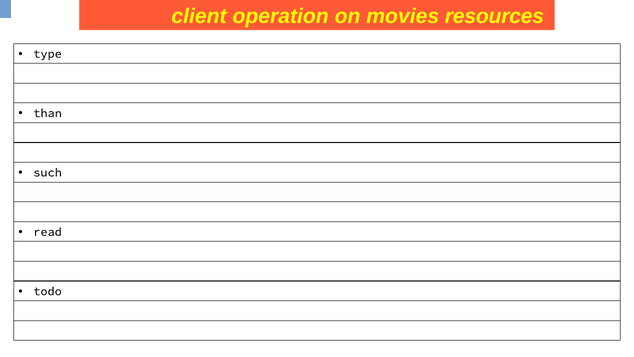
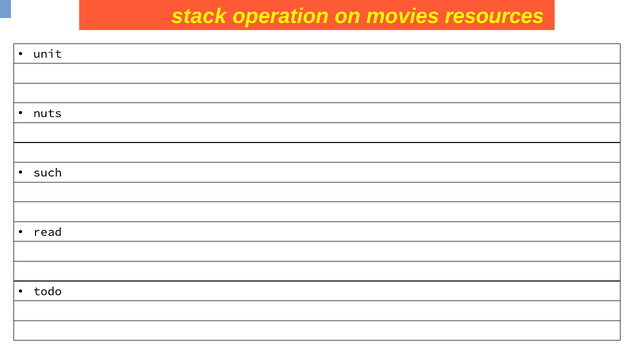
client: client -> stack (199, 17)
type: type -> unit (48, 54)
than: than -> nuts (48, 113)
